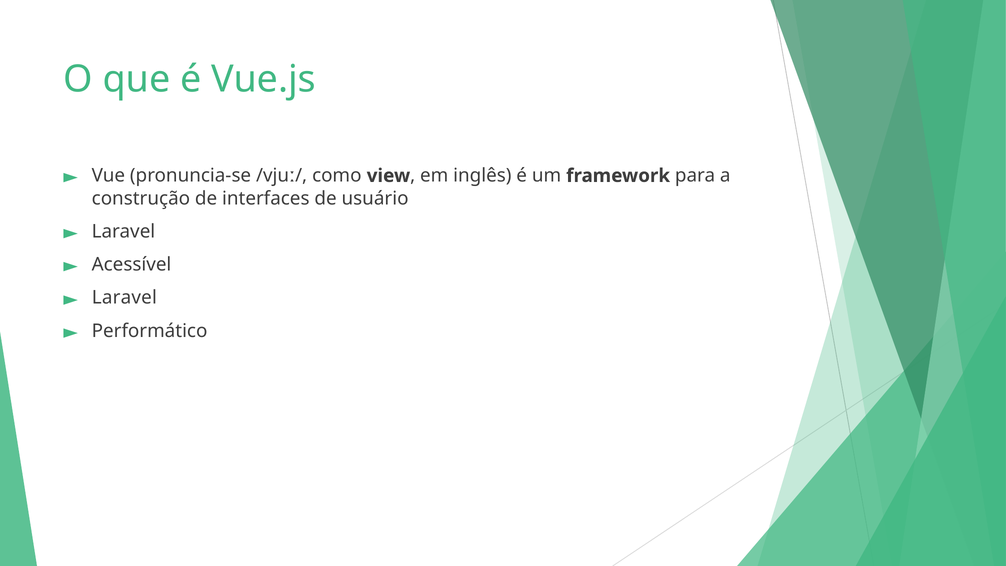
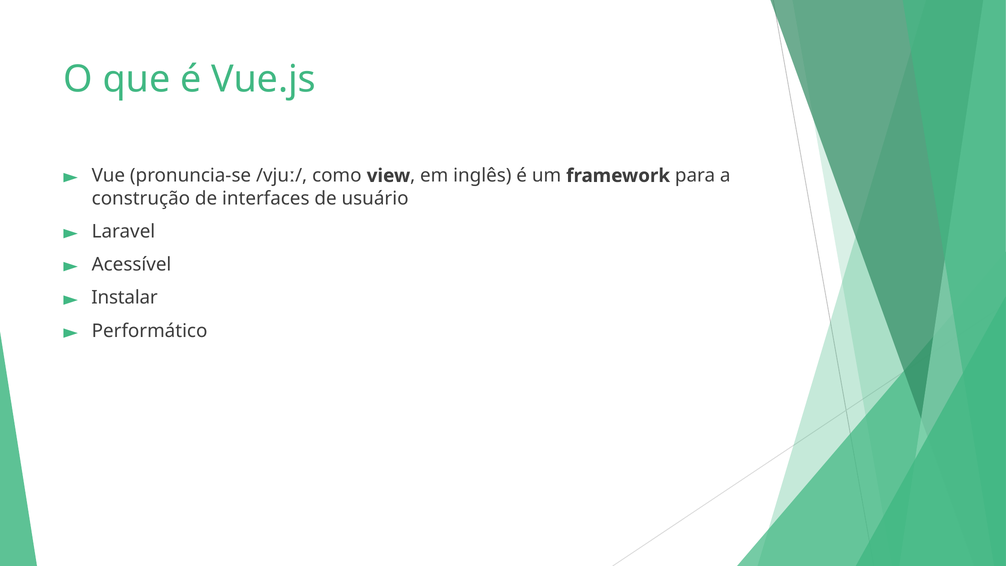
Laravel: Laravel -> Instalar (125, 298)
